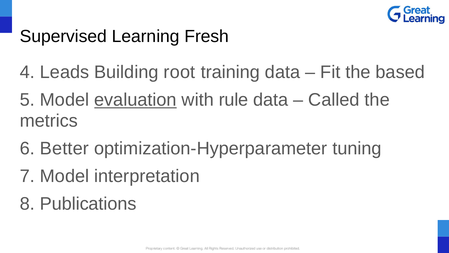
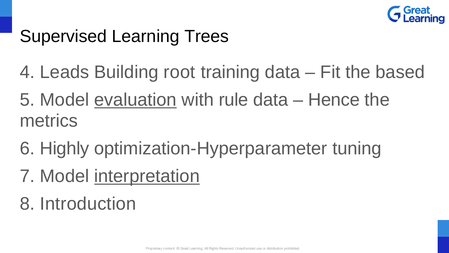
Fresh: Fresh -> Trees (207, 36)
Called: Called -> Hence (334, 100)
Better: Better -> Highly (65, 148)
interpretation underline: none -> present (147, 176)
Publications: Publications -> Introduction (88, 204)
